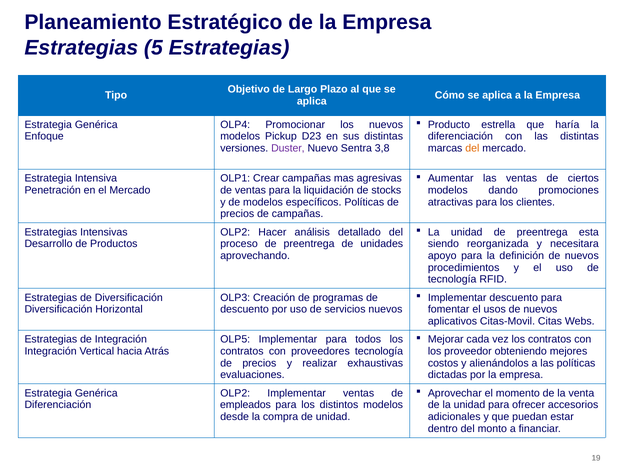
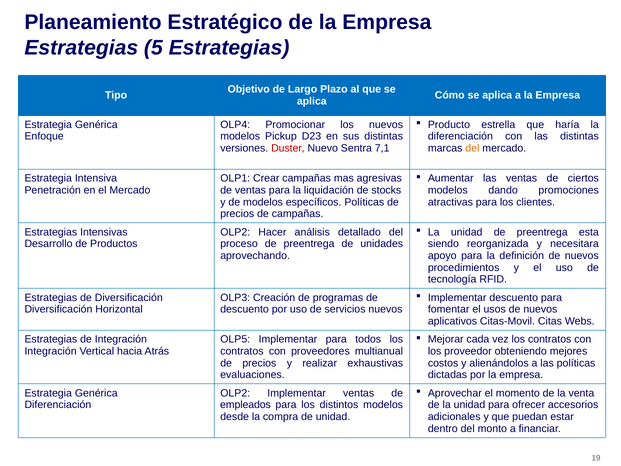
Duster colour: purple -> red (288, 148)
3,8: 3,8 -> 7,1 (382, 148)
proveedores tecnología: tecnología -> multianual (379, 351)
